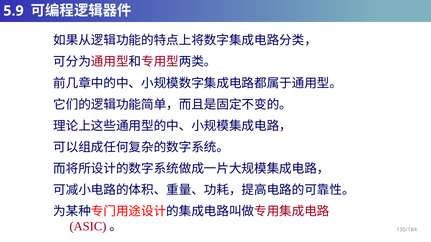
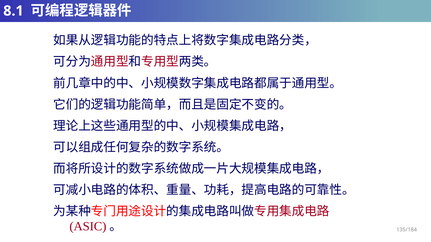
5.9: 5.9 -> 8.1 (13, 11)
